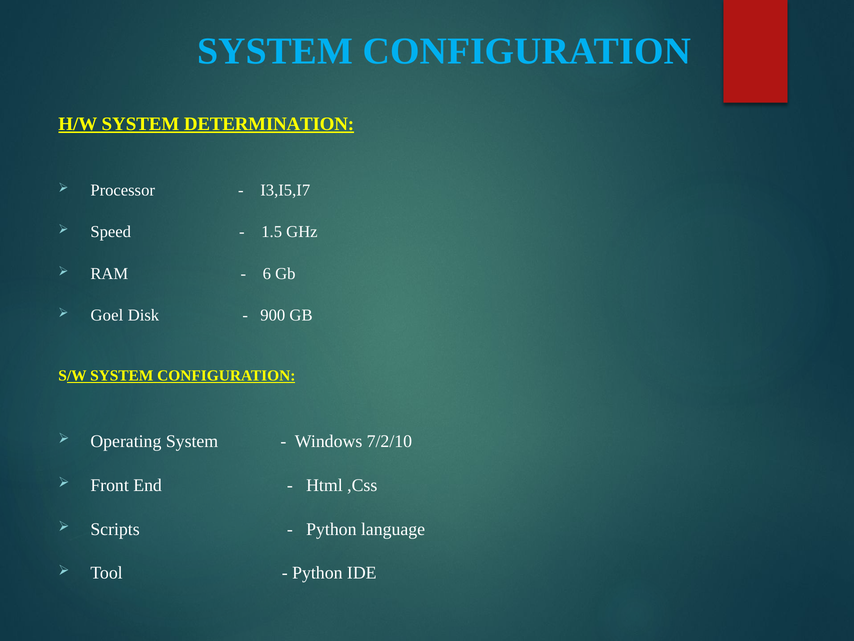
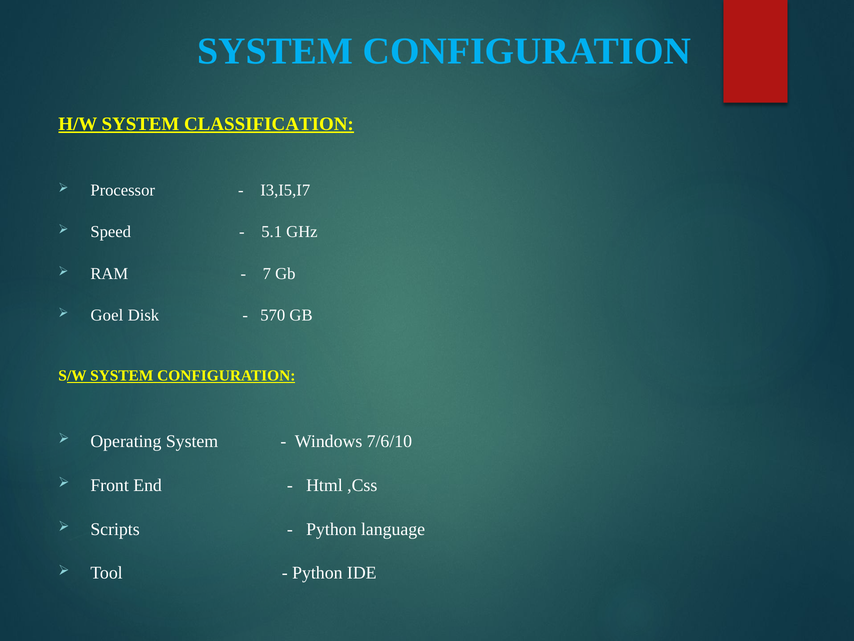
DETERMINATION: DETERMINATION -> CLASSIFICATION (269, 124)
1.5: 1.5 -> 5.1 (272, 232)
6: 6 -> 7 (267, 273)
900: 900 -> 570 (273, 315)
7/2/10: 7/2/10 -> 7/6/10 (389, 441)
